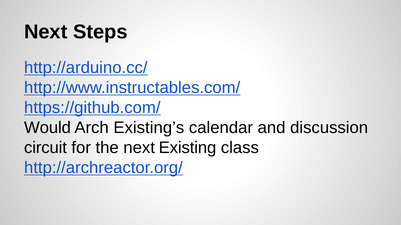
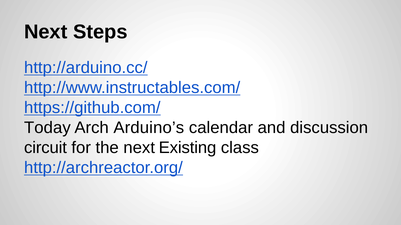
Would: Would -> Today (47, 128)
Existing’s: Existing’s -> Arduino’s (149, 128)
